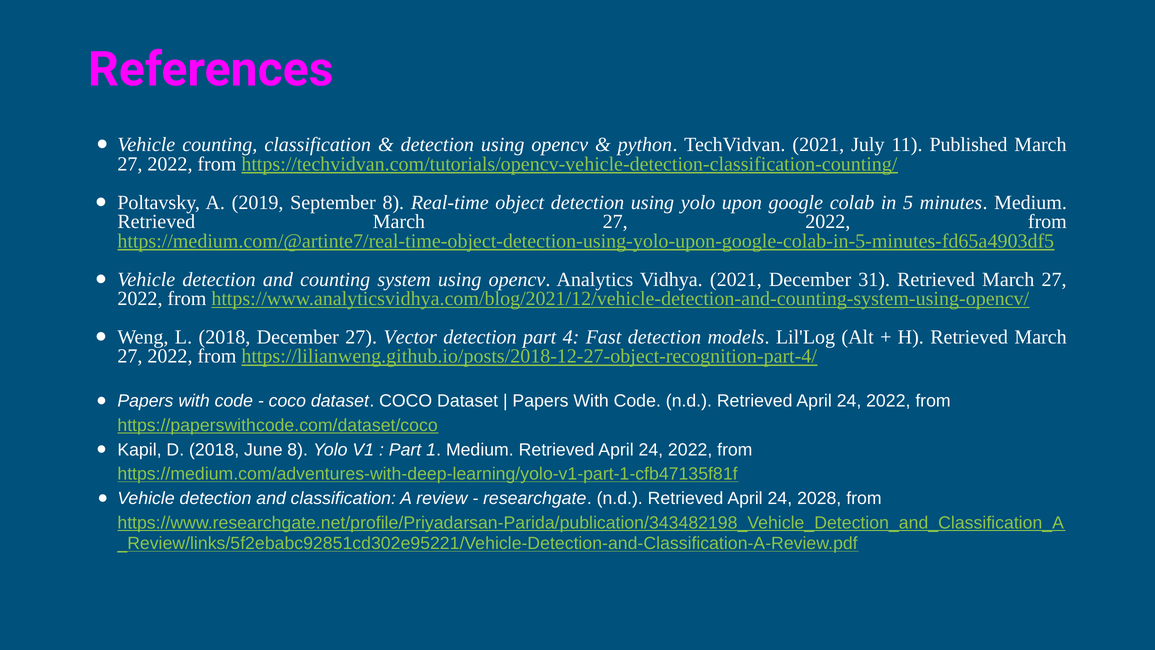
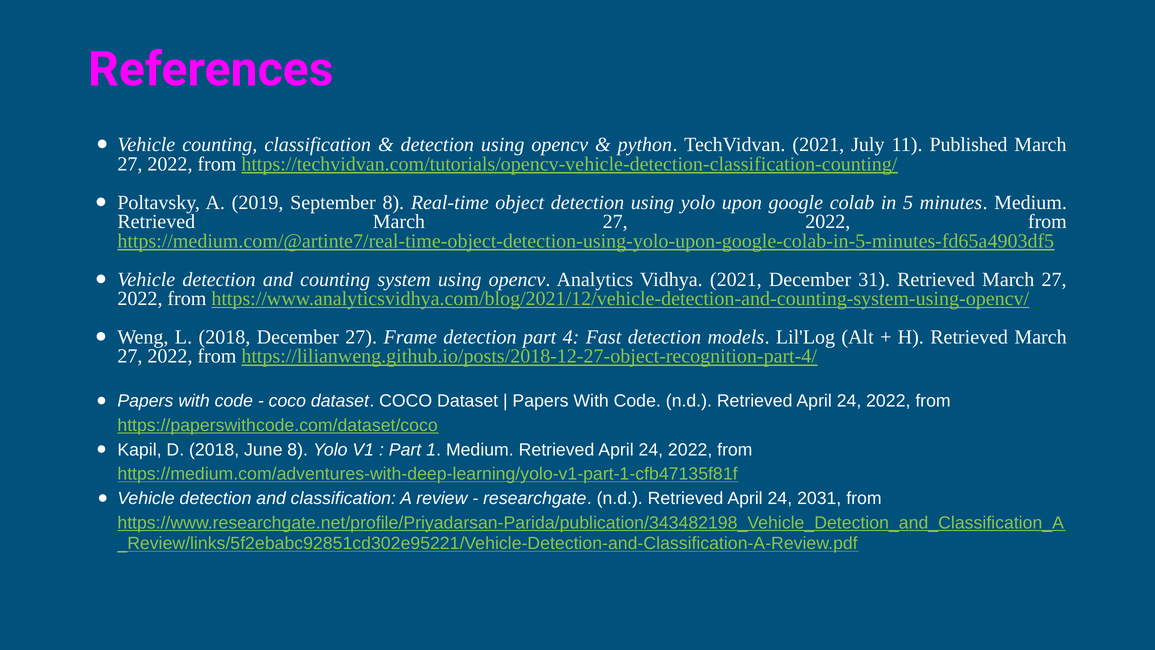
Vector: Vector -> Frame (410, 337)
2028: 2028 -> 2031 (819, 498)
